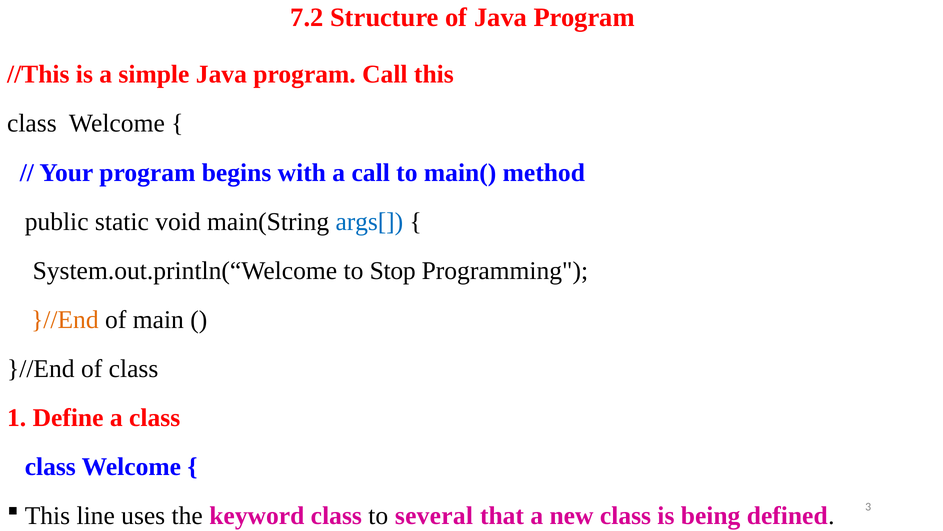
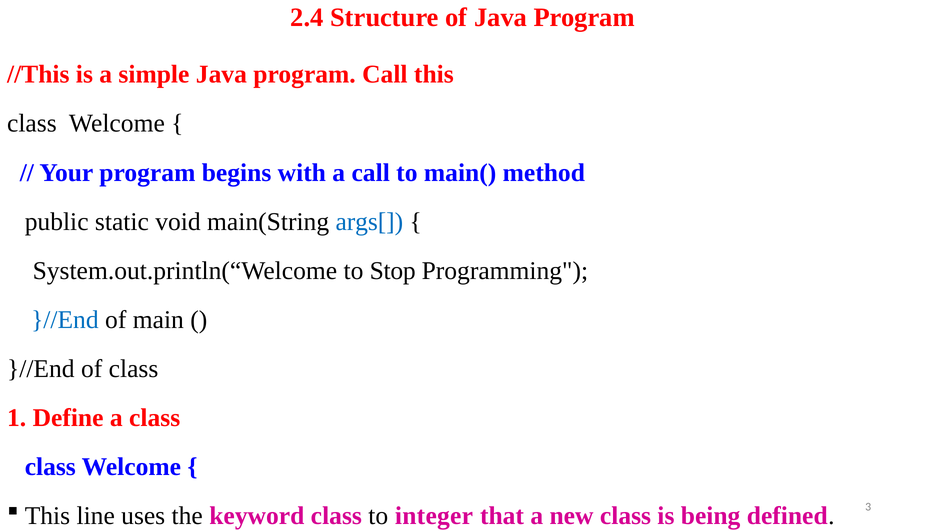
7.2: 7.2 -> 2.4 (307, 18)
}//End colour: orange -> blue (65, 319)
several: several -> integer (434, 515)
